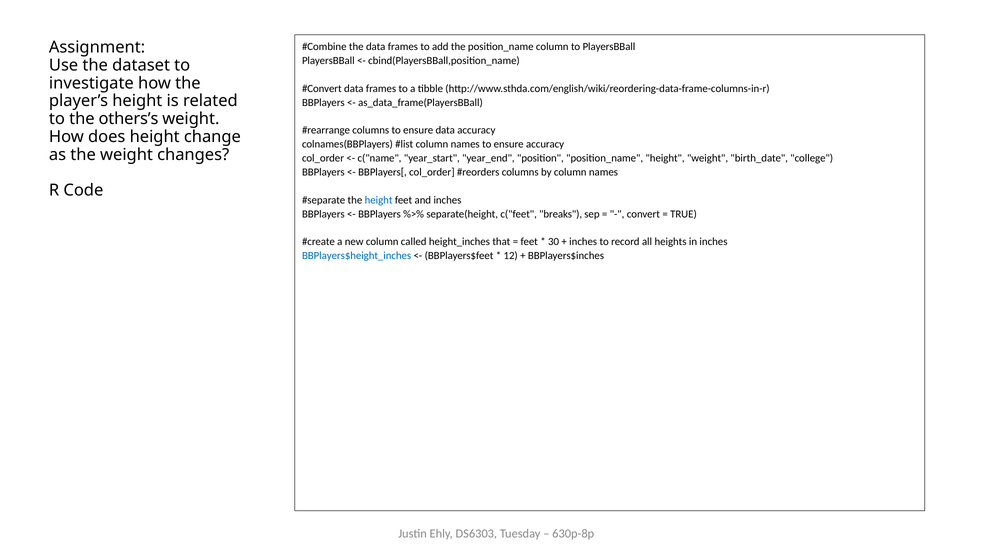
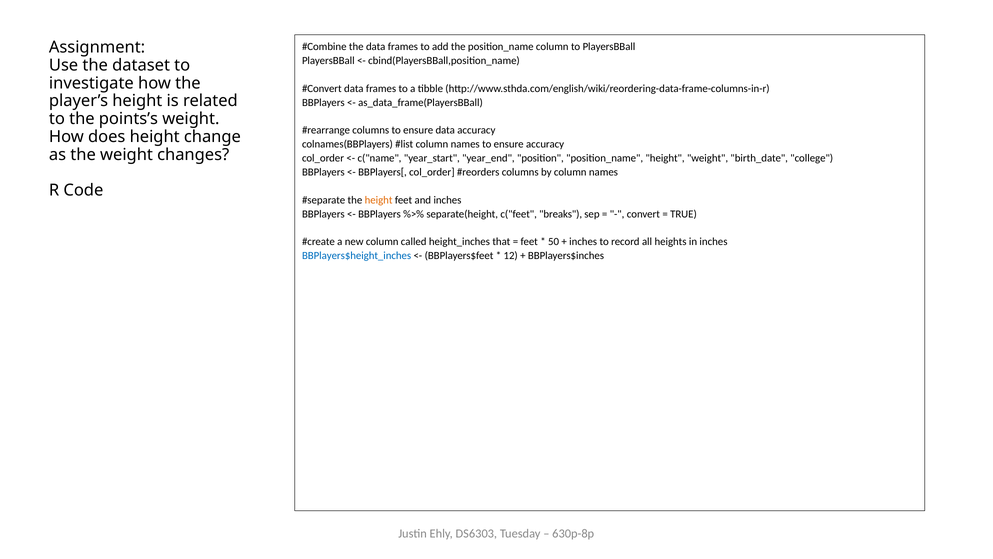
others’s: others’s -> points’s (128, 119)
height colour: blue -> orange (379, 200)
30: 30 -> 50 (554, 242)
